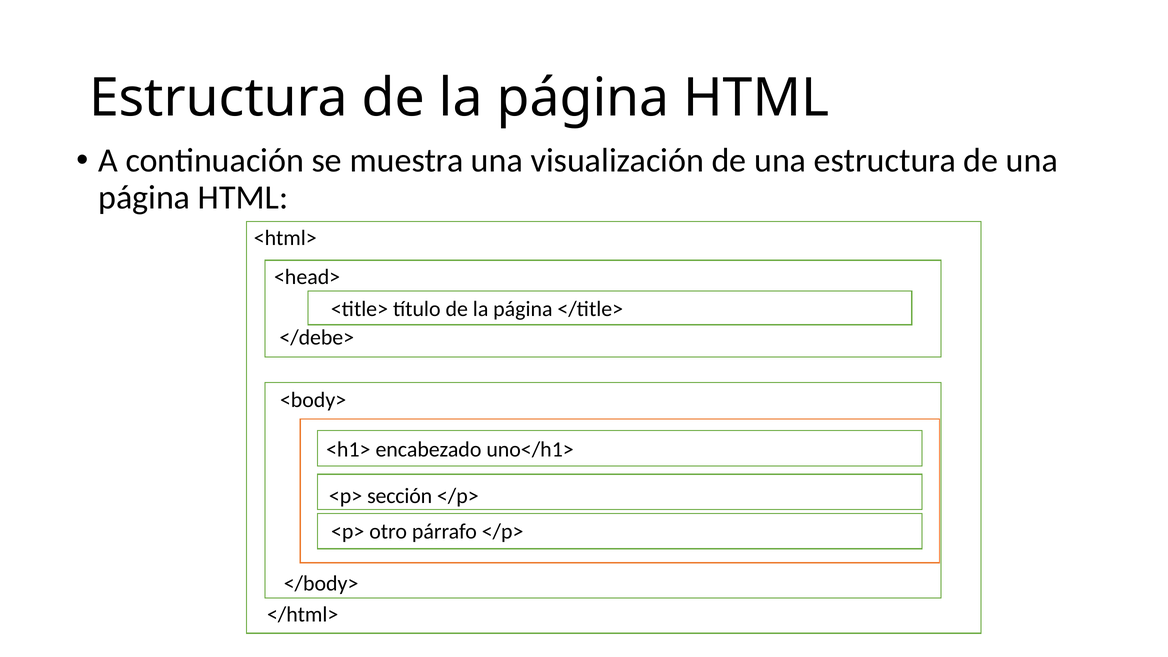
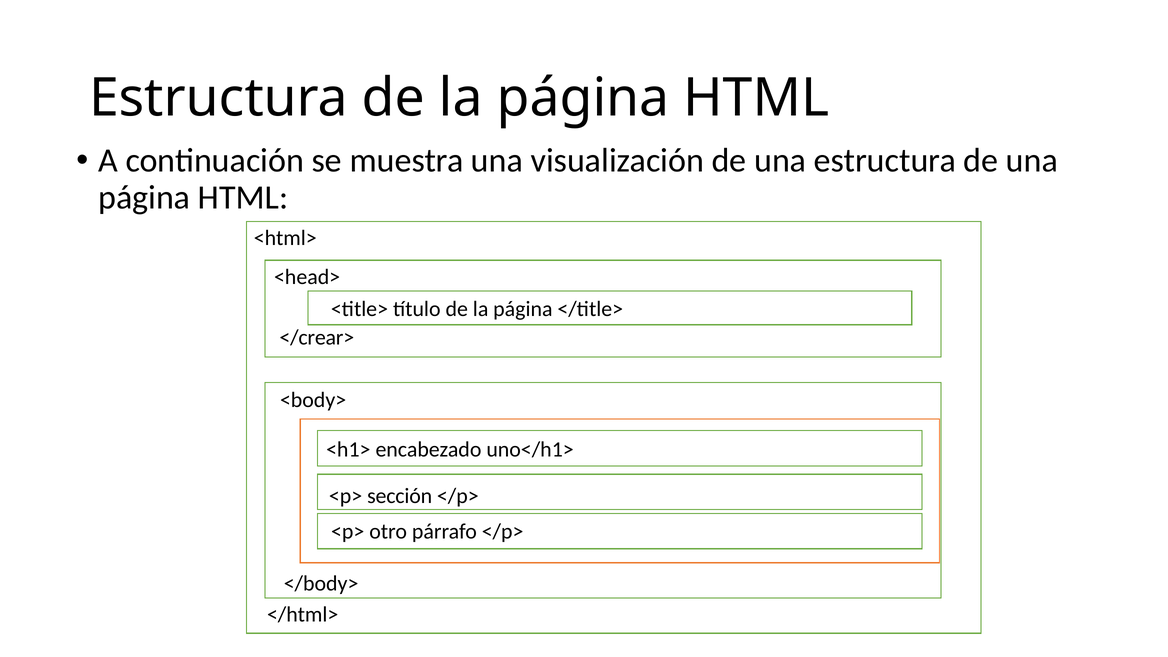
</debe>: </debe> -> </crear> (317, 338)
